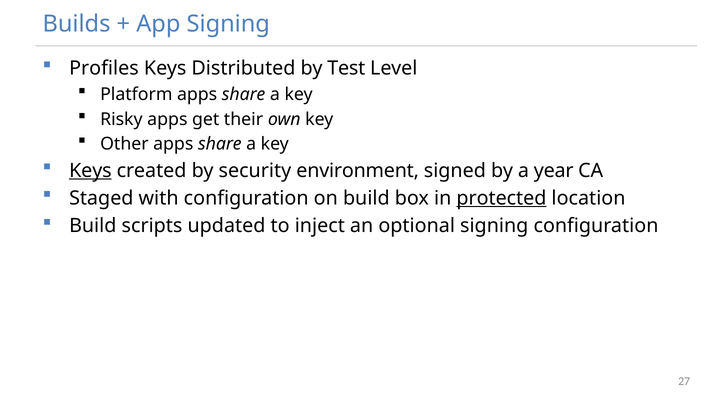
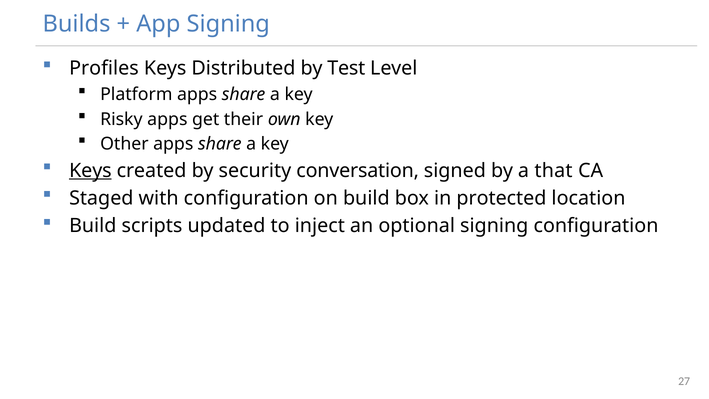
environment: environment -> conversation (358, 170)
year: year -> that (553, 170)
protected underline: present -> none (501, 198)
